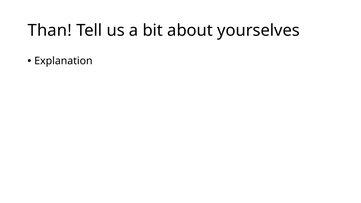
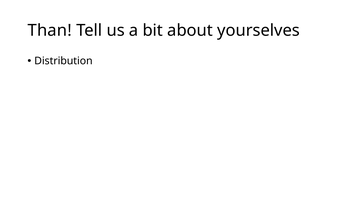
Explanation: Explanation -> Distribution (63, 61)
